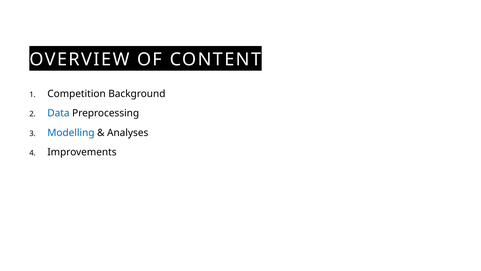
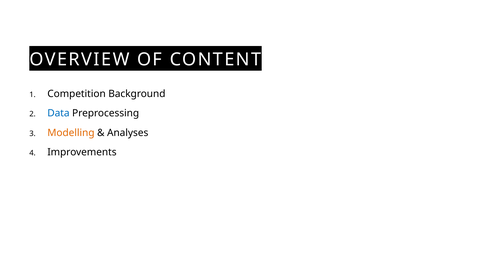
Modelling colour: blue -> orange (71, 132)
